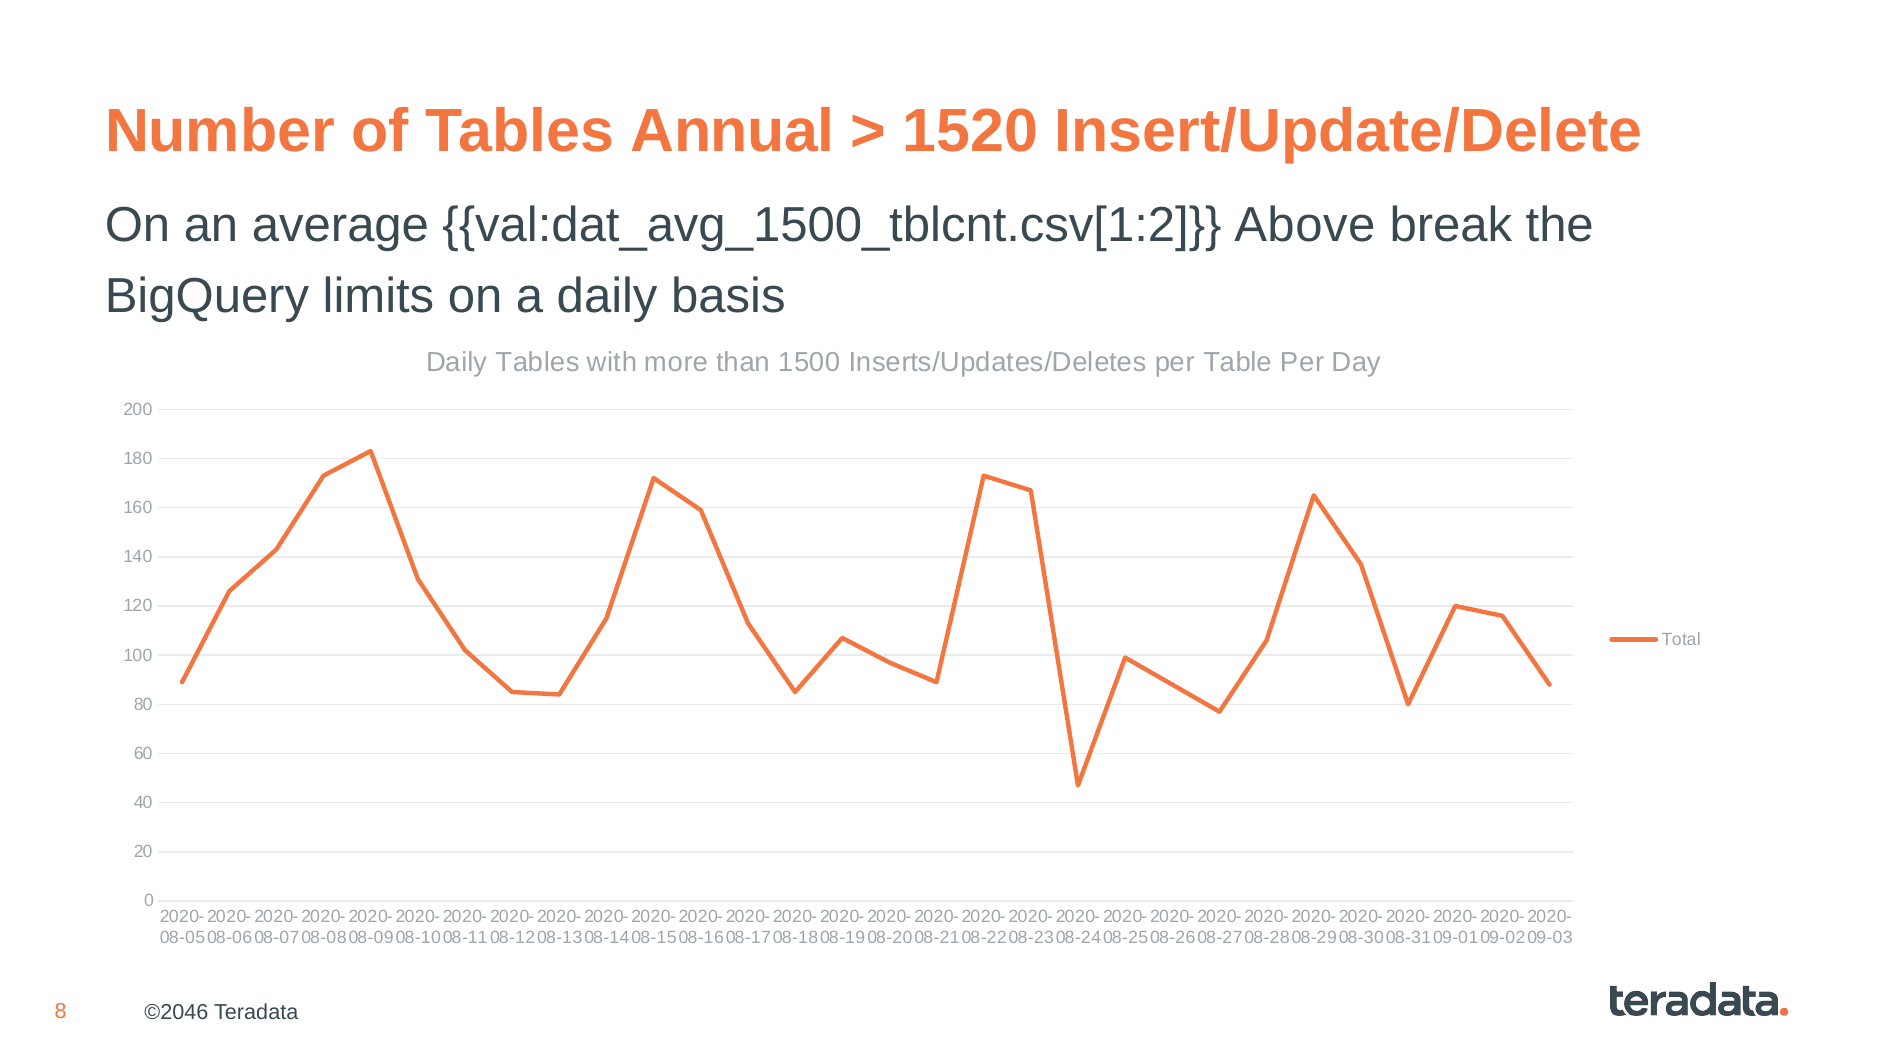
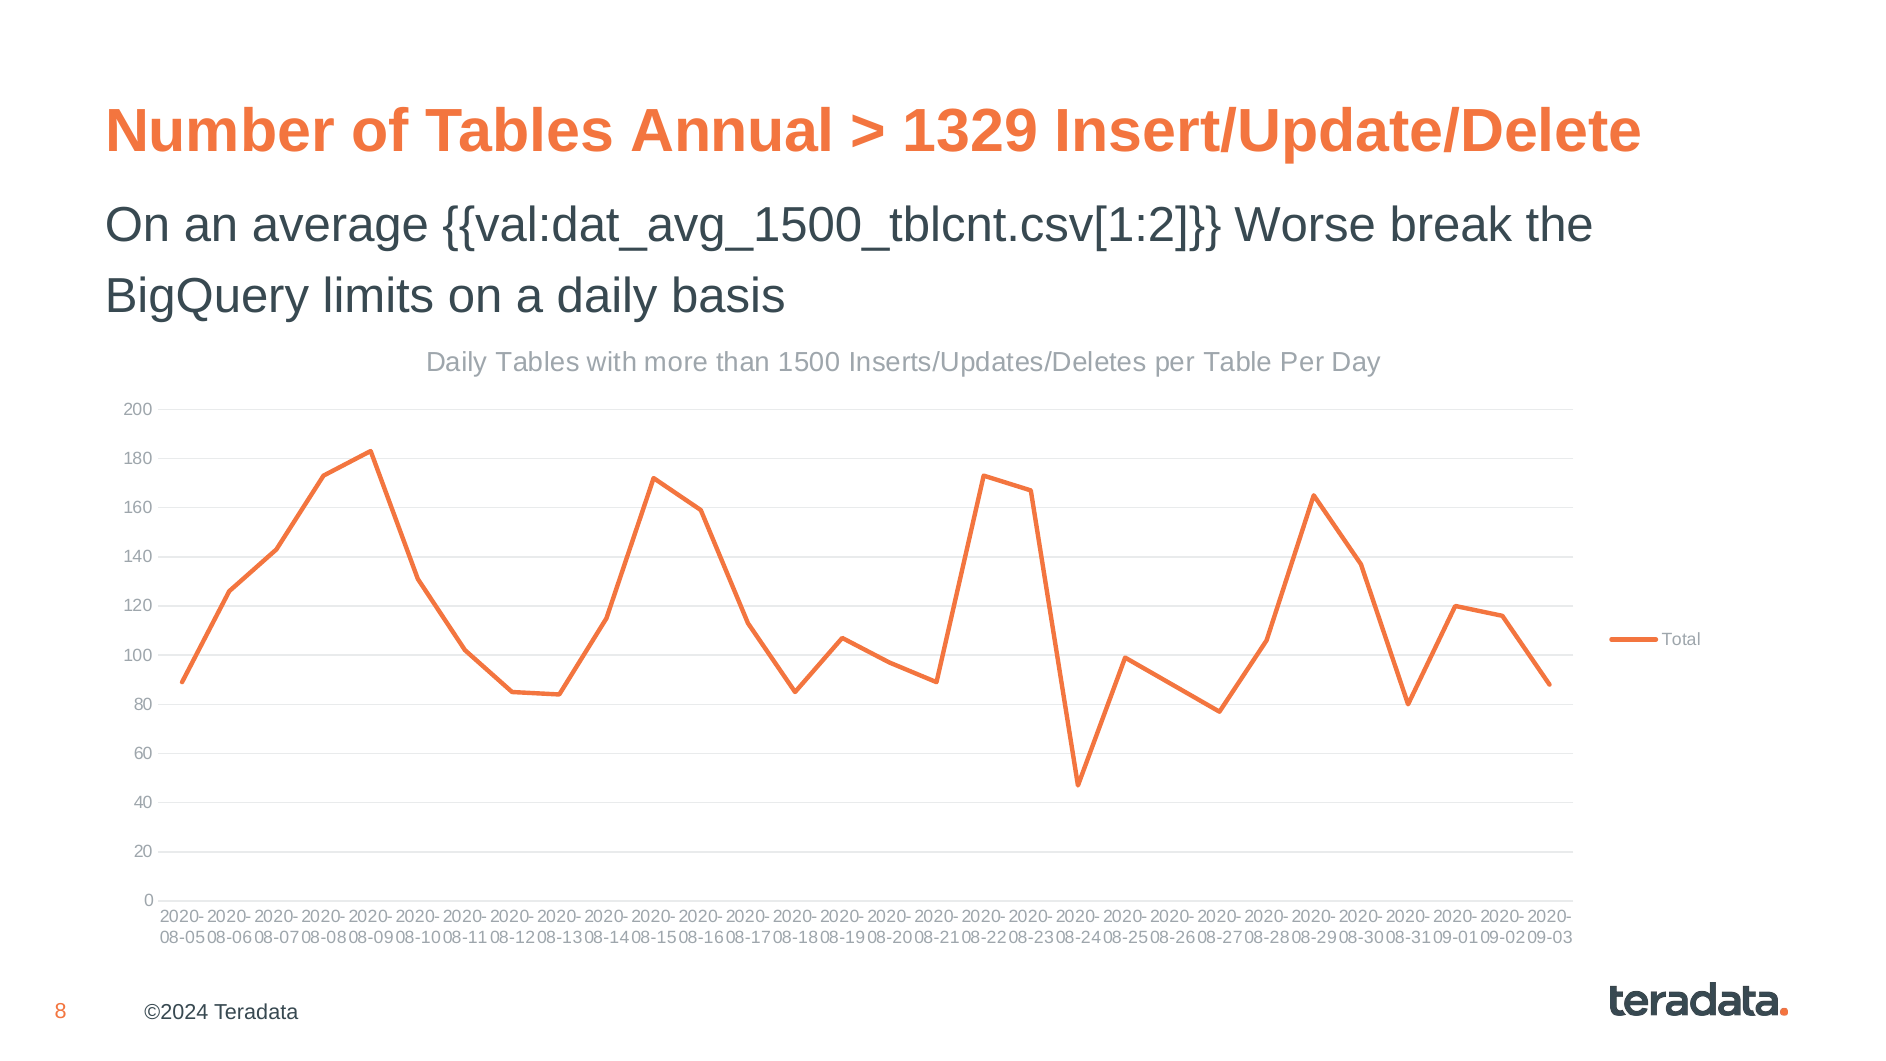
1520: 1520 -> 1329 (970, 131)
Above: Above -> Worse (1305, 225)
©2046: ©2046 -> ©2024 (176, 1012)
